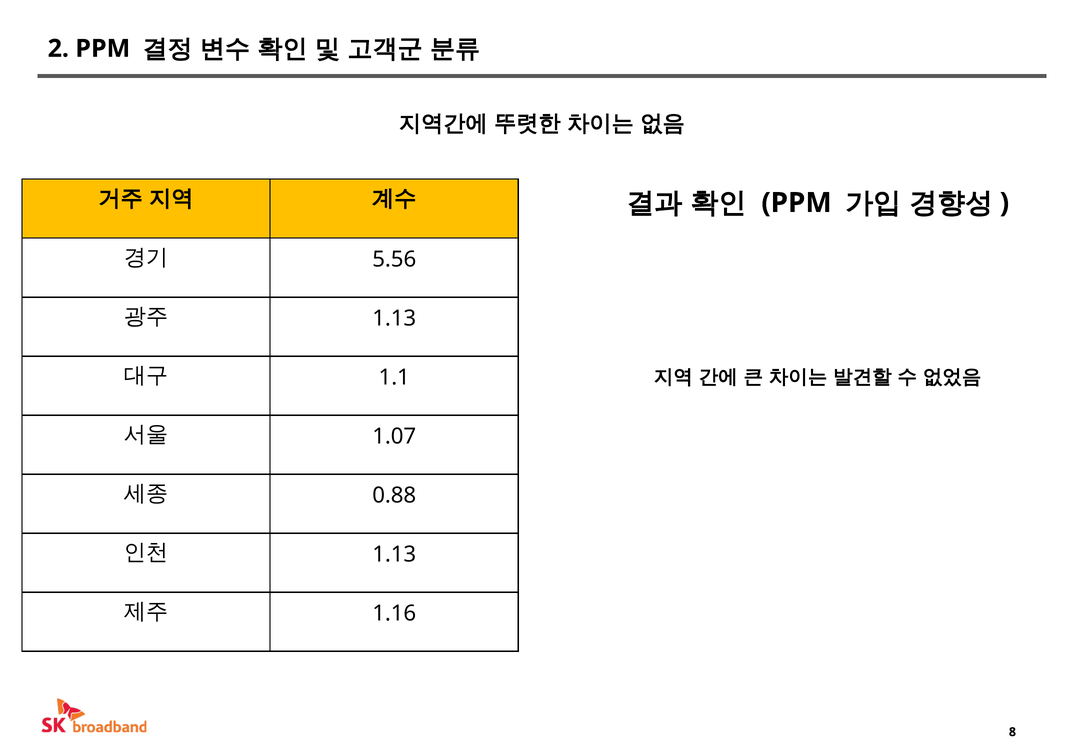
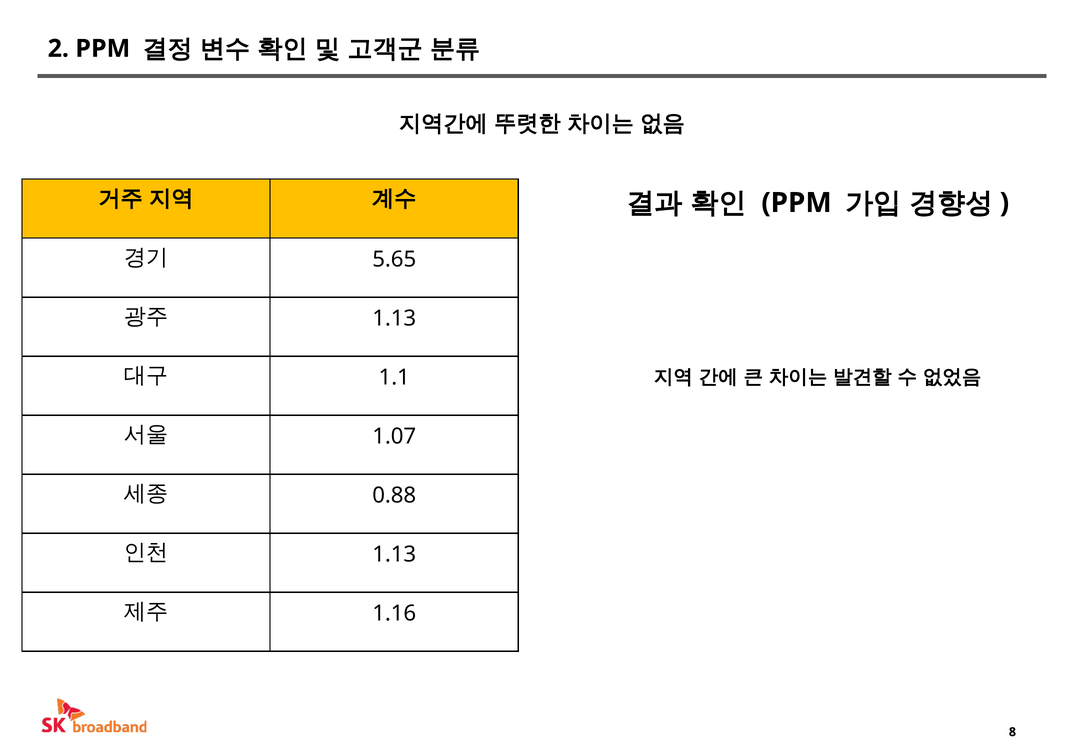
5.56: 5.56 -> 5.65 (394, 259)
